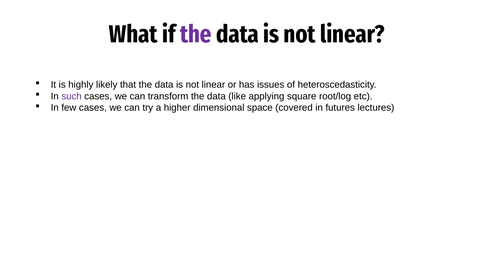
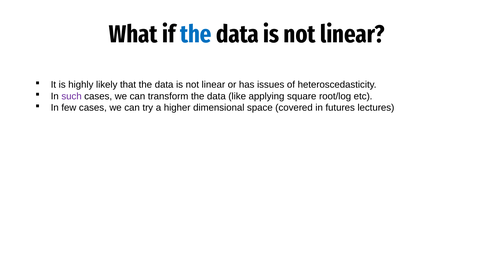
the colour: purple -> blue (196, 34)
